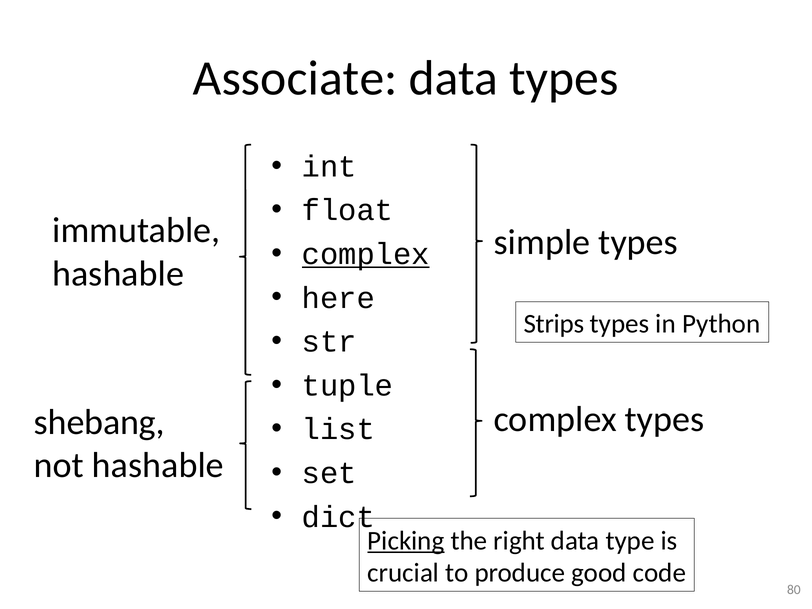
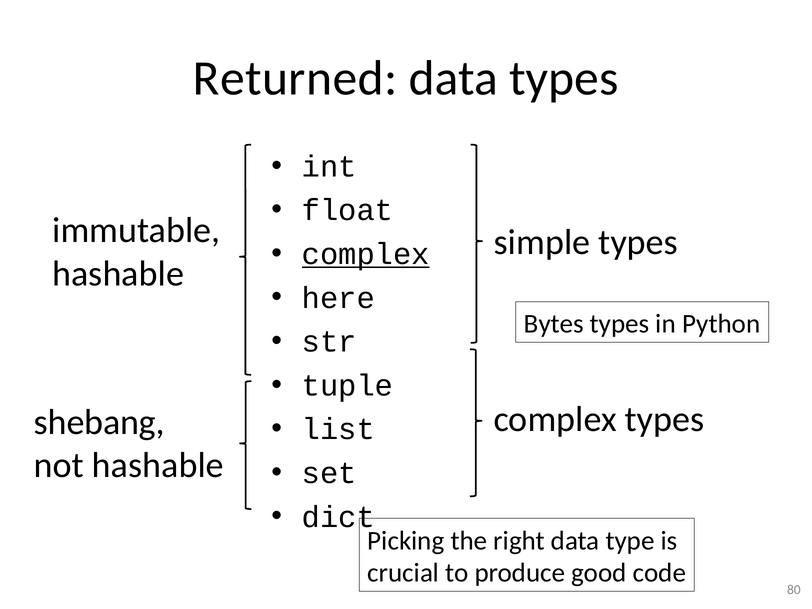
Associate: Associate -> Returned (295, 79)
Strips: Strips -> Bytes (554, 324)
Picking underline: present -> none (406, 541)
